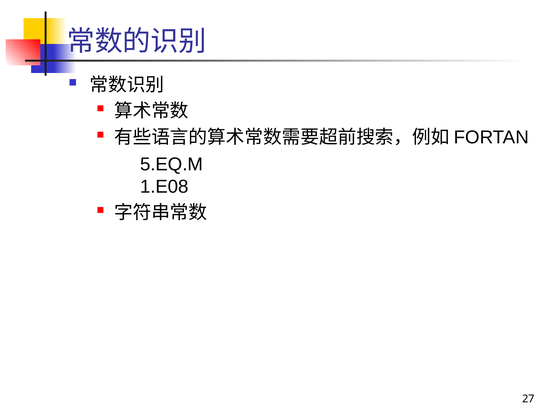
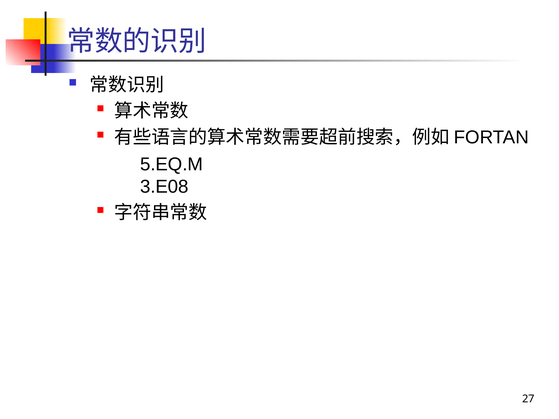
1.E08: 1.E08 -> 3.E08 (164, 187)
